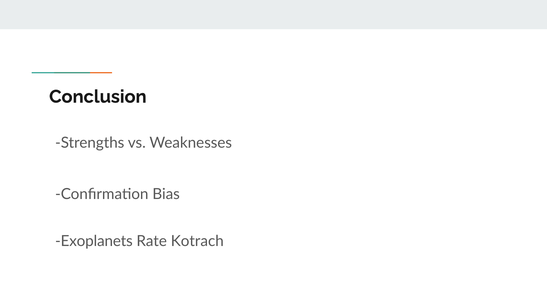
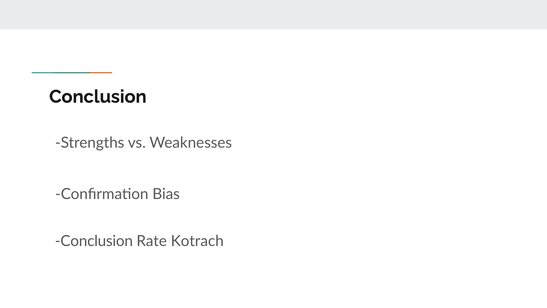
Exoplanets: Exoplanets -> Conclusion (94, 241)
